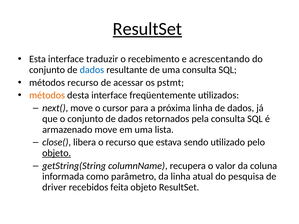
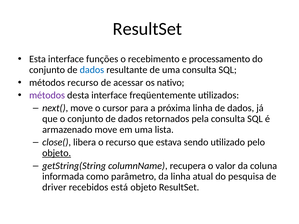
ResultSet underline: present -> none (147, 29)
traduzir: traduzir -> funções (102, 59)
acrescentando: acrescentando -> processamento (220, 59)
pstmt: pstmt -> nativo (171, 83)
métodos colour: orange -> purple (47, 95)
feita: feita -> está (119, 187)
